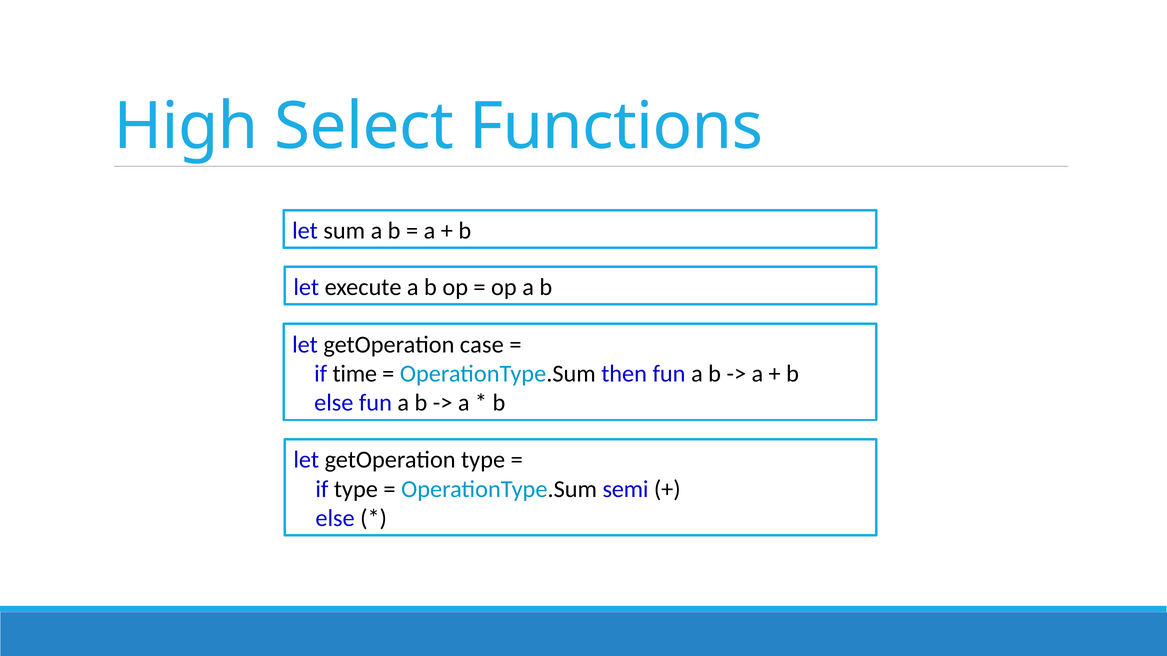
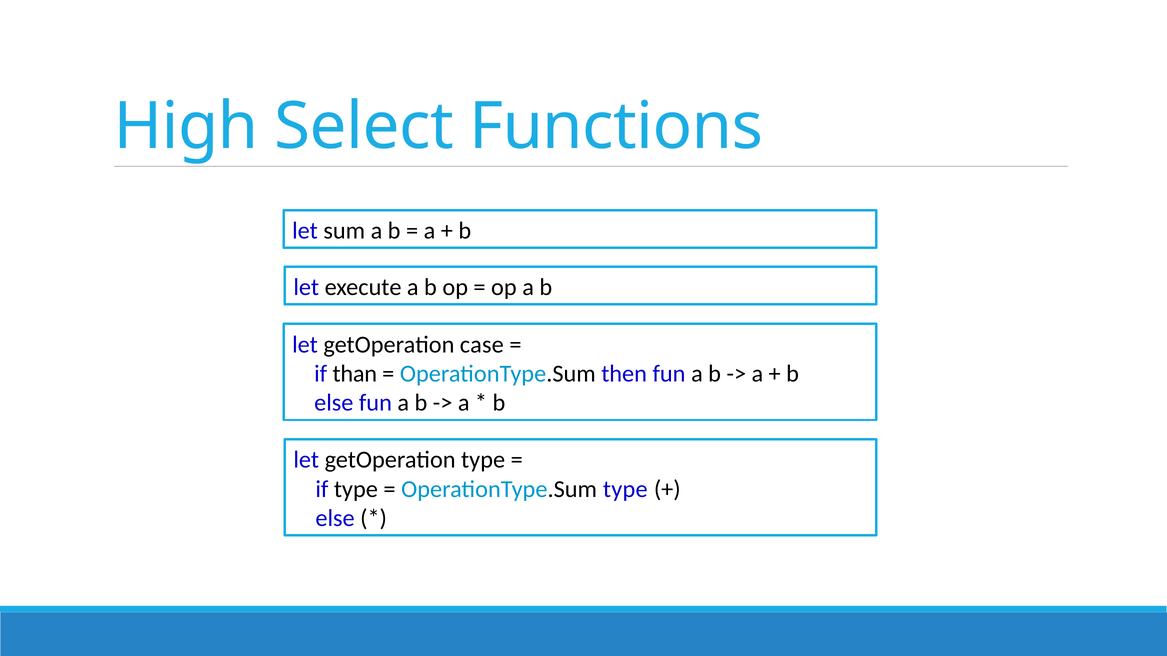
time: time -> than (355, 374)
OperationType.Sum semi: semi -> type (625, 489)
